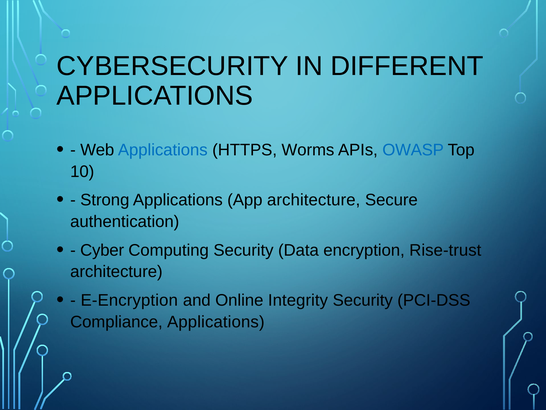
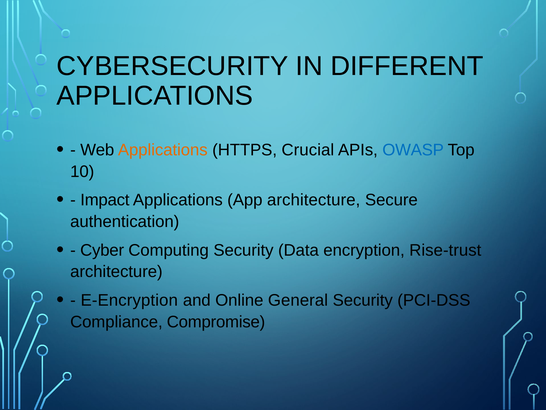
Applications colour: blue -> orange (163, 150)
Worms: Worms -> Crucial (308, 150)
Strong: Strong -> Impact (105, 200)
Integrity: Integrity -> General (298, 300)
Compliance Applications: Applications -> Compromise (216, 321)
